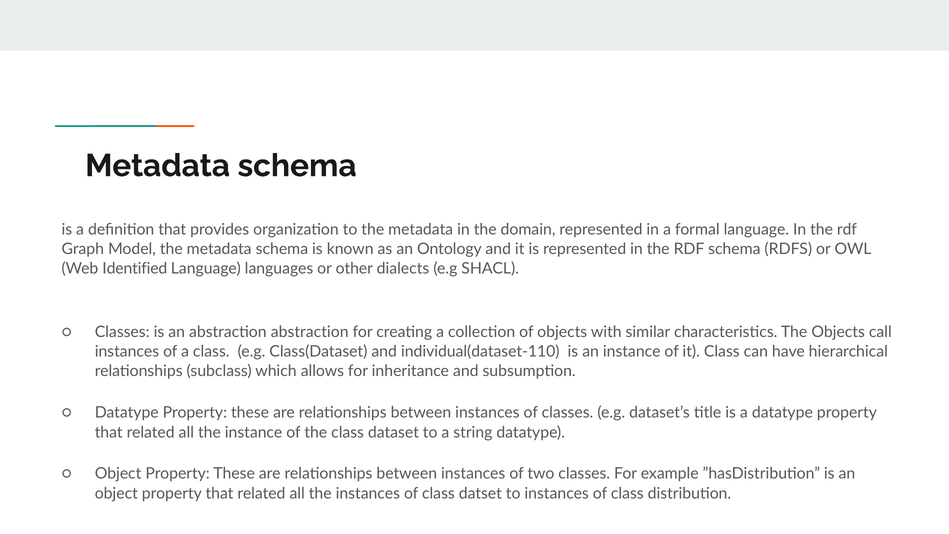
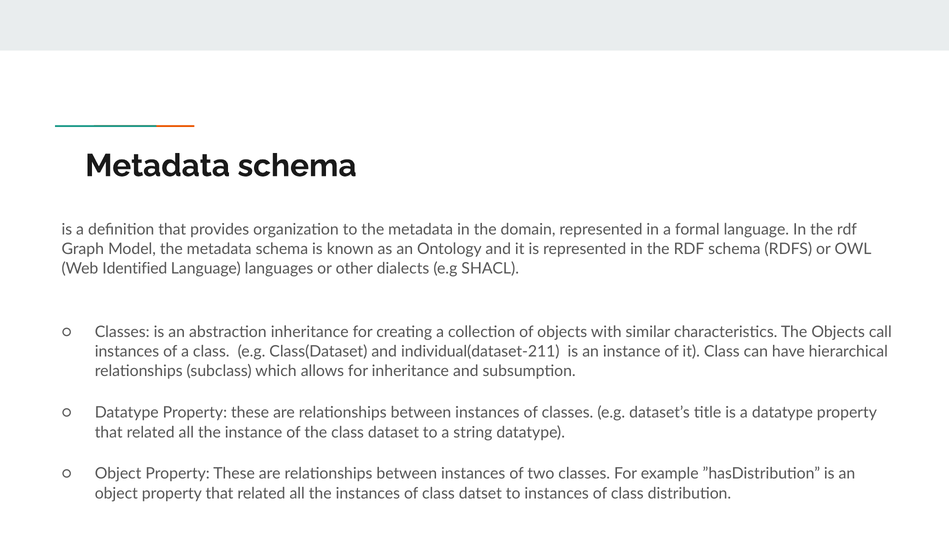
abstraction abstraction: abstraction -> inheritance (310, 332)
individual(dataset-110: individual(dataset-110 -> individual(dataset-211 (480, 352)
